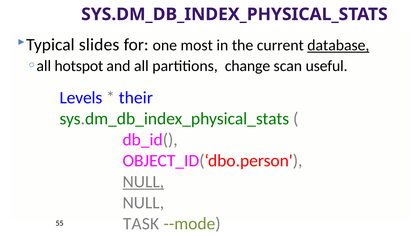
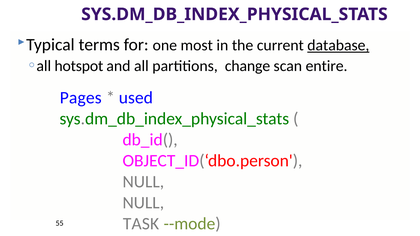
slides: slides -> terms (99, 45)
useful: useful -> entire (327, 66)
Levels: Levels -> Pages (81, 98)
their: their -> used (136, 98)
NULL underline: present -> none (143, 182)
